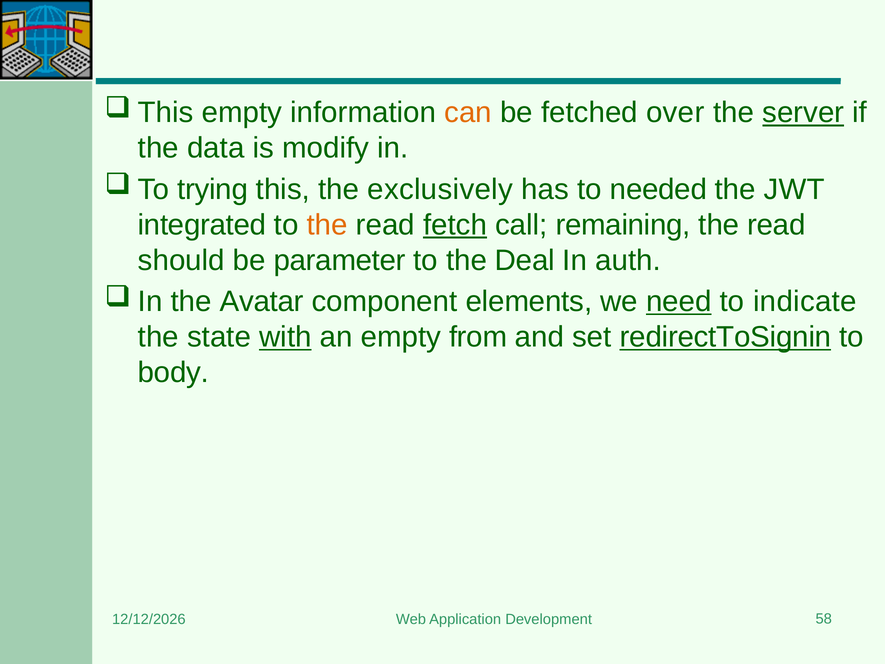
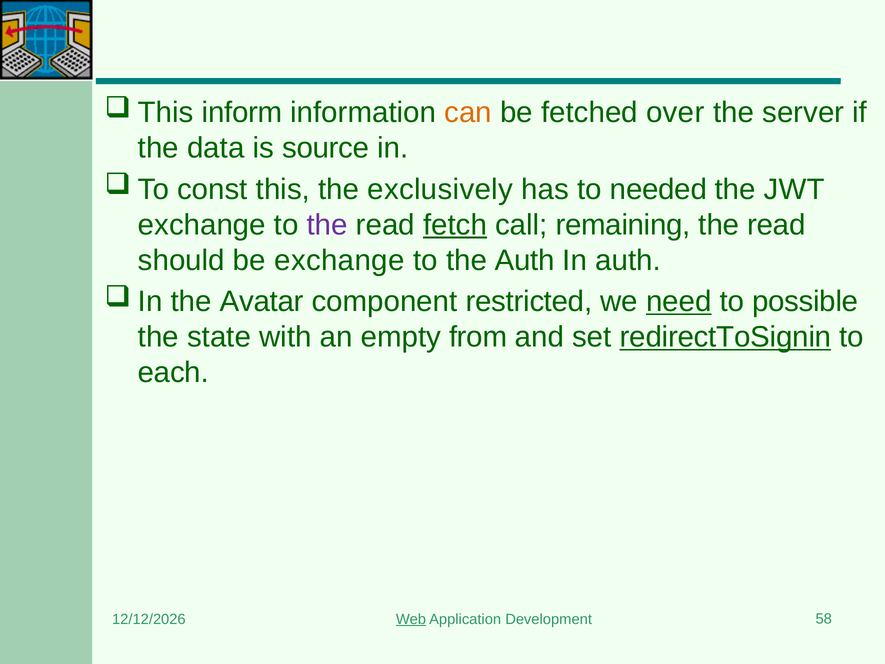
empty: empty -> inform (242, 113)
server underline: present -> none (803, 113)
modify: modify -> source (326, 148)
trying: trying -> const (212, 189)
integrated: integrated -> exchange (202, 225)
the colour: orange -> purple (327, 225)
be parameter: parameter -> exchange (339, 260)
the Deal: Deal -> Auth (525, 260)
elements: elements -> restricted (529, 301)
indicate: indicate -> possible (805, 301)
with underline: present -> none (285, 337)
body: body -> each (173, 372)
Web underline: none -> present (411, 619)
